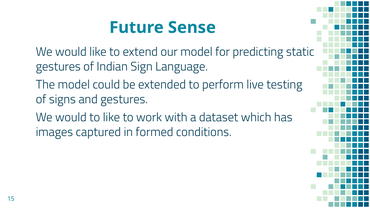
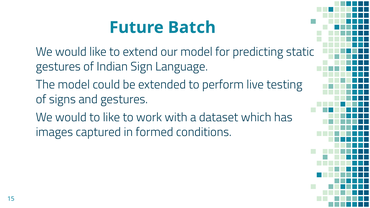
Sense: Sense -> Batch (192, 28)
